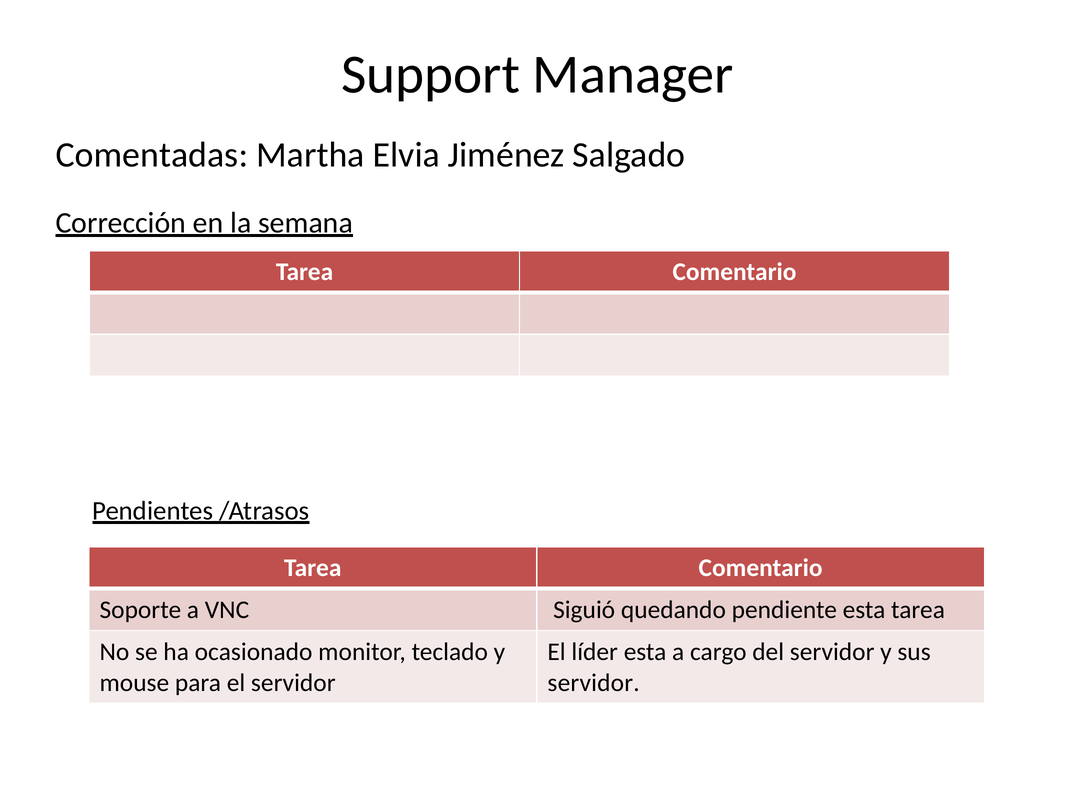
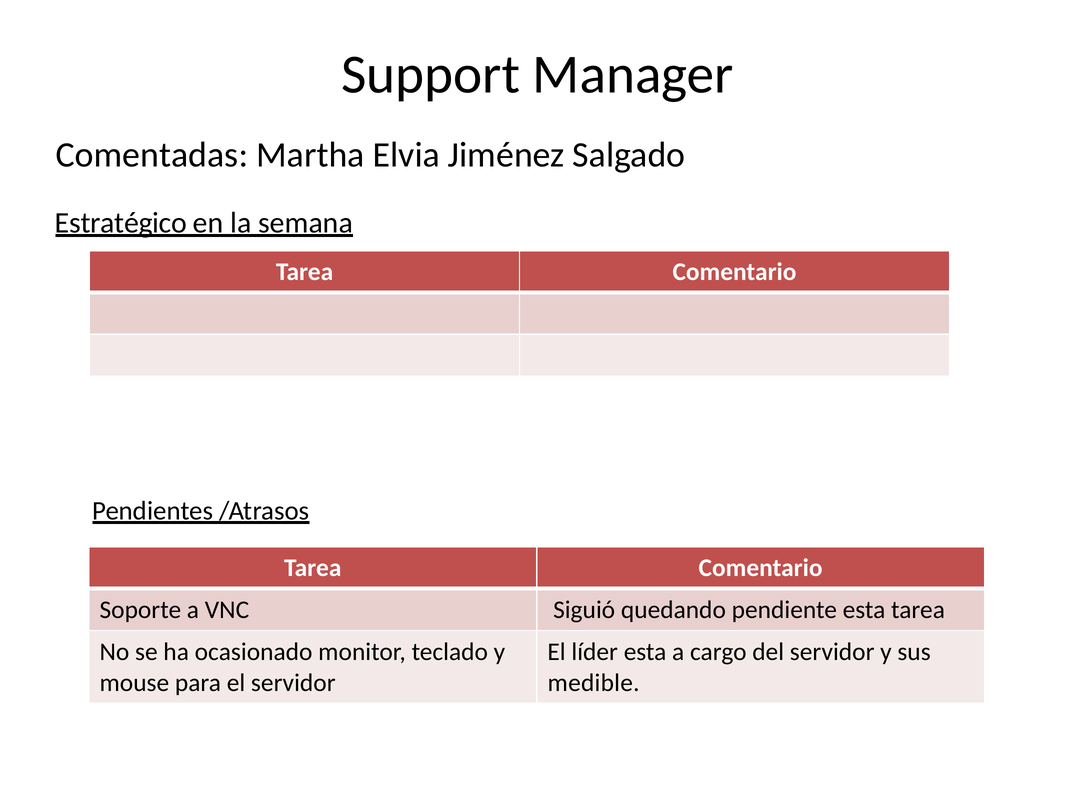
Corrección: Corrección -> Estratégico (121, 223)
servidor: servidor -> medible (594, 683)
